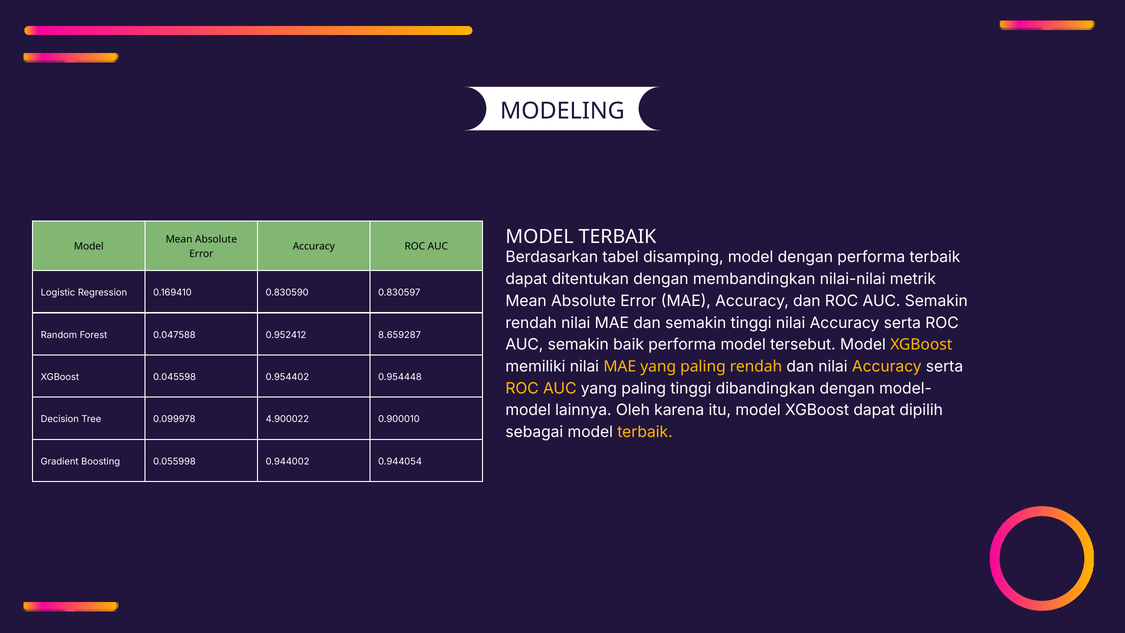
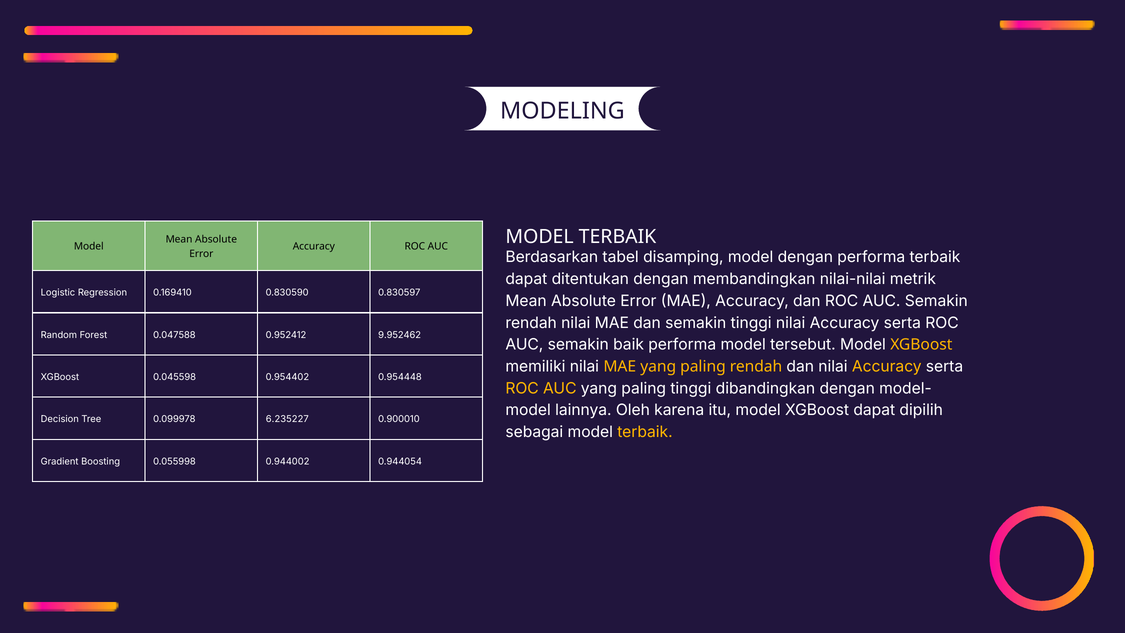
8.659287: 8.659287 -> 9.952462 (400, 335)
4.900022: 4.900022 -> 6.235227 (287, 419)
